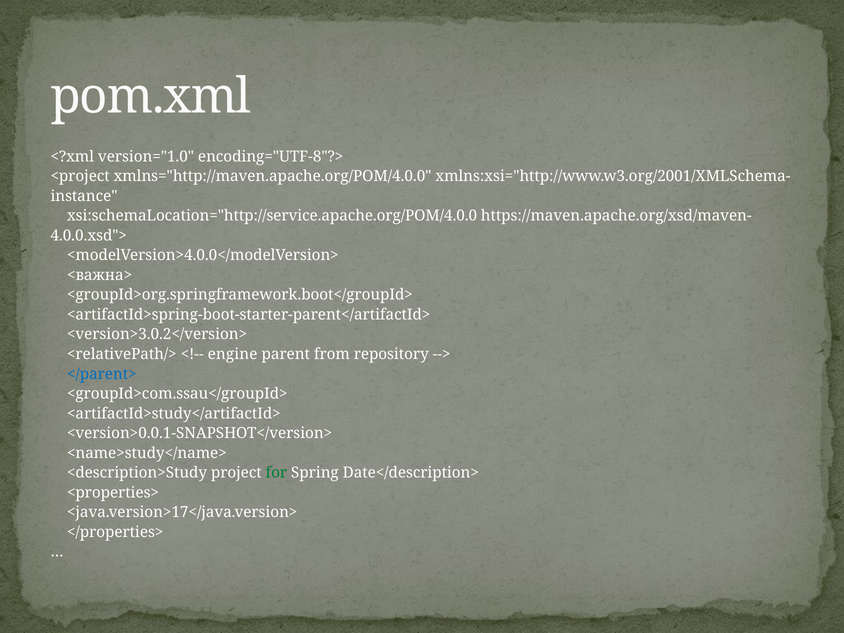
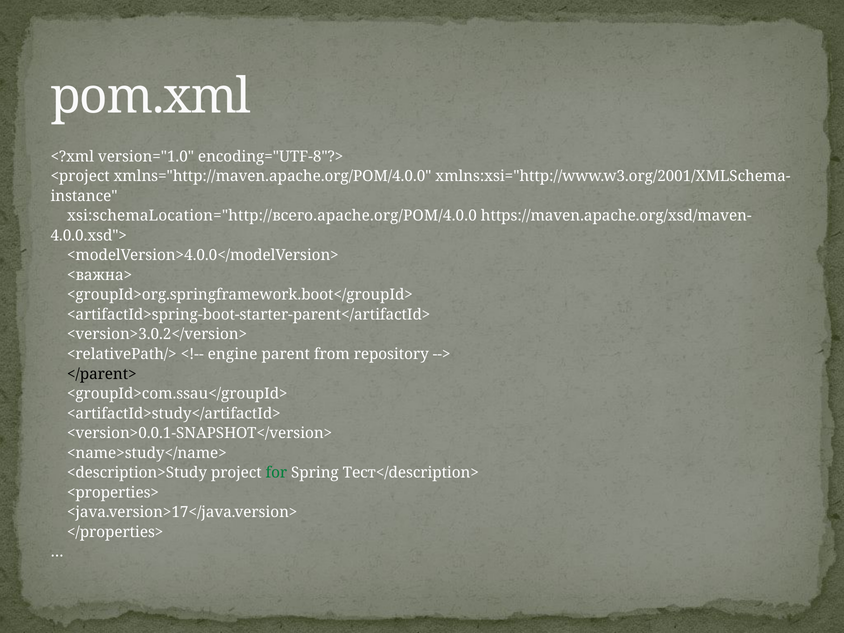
xsi:schemaLocation="http://service.apache.org/POM/4.0.0: xsi:schemaLocation="http://service.apache.org/POM/4.0.0 -> xsi:schemaLocation="http://всего.apache.org/POM/4.0.0 (272, 216)
</parent> colour: blue -> black (102, 374)
Date</description>: Date</description> -> Тест</description> (411, 473)
